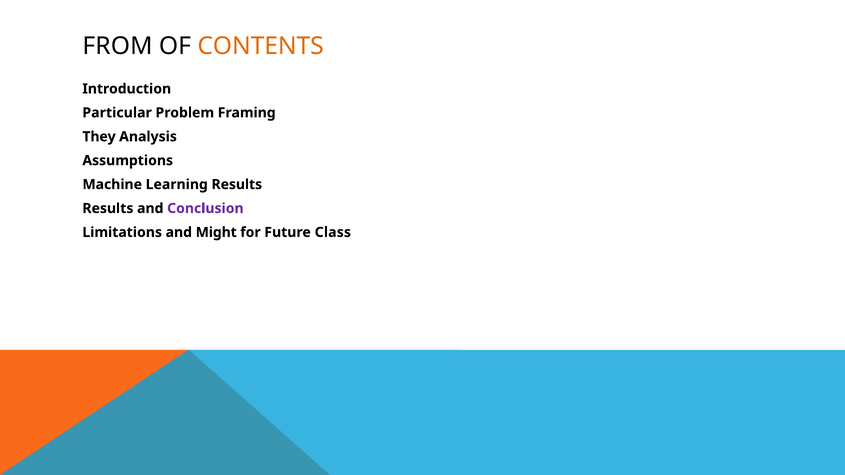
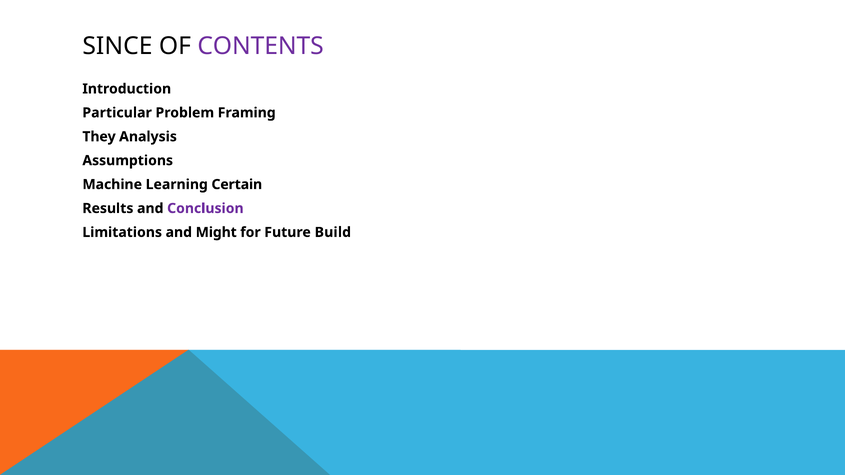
FROM: FROM -> SINCE (117, 46)
CONTENTS colour: orange -> purple (261, 46)
Learning Results: Results -> Certain (237, 185)
Class: Class -> Build (333, 232)
